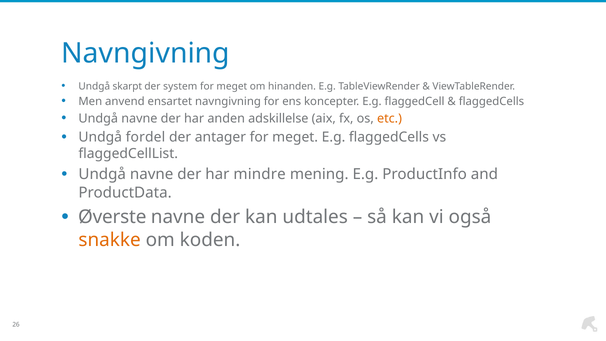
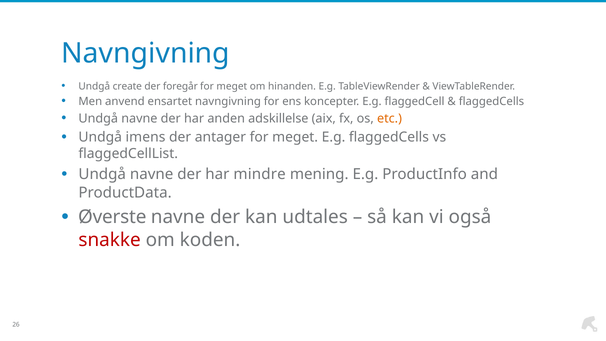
skarpt: skarpt -> create (127, 86)
system: system -> foregår (180, 86)
fordel: fordel -> imens (146, 137)
snakke colour: orange -> red (110, 240)
